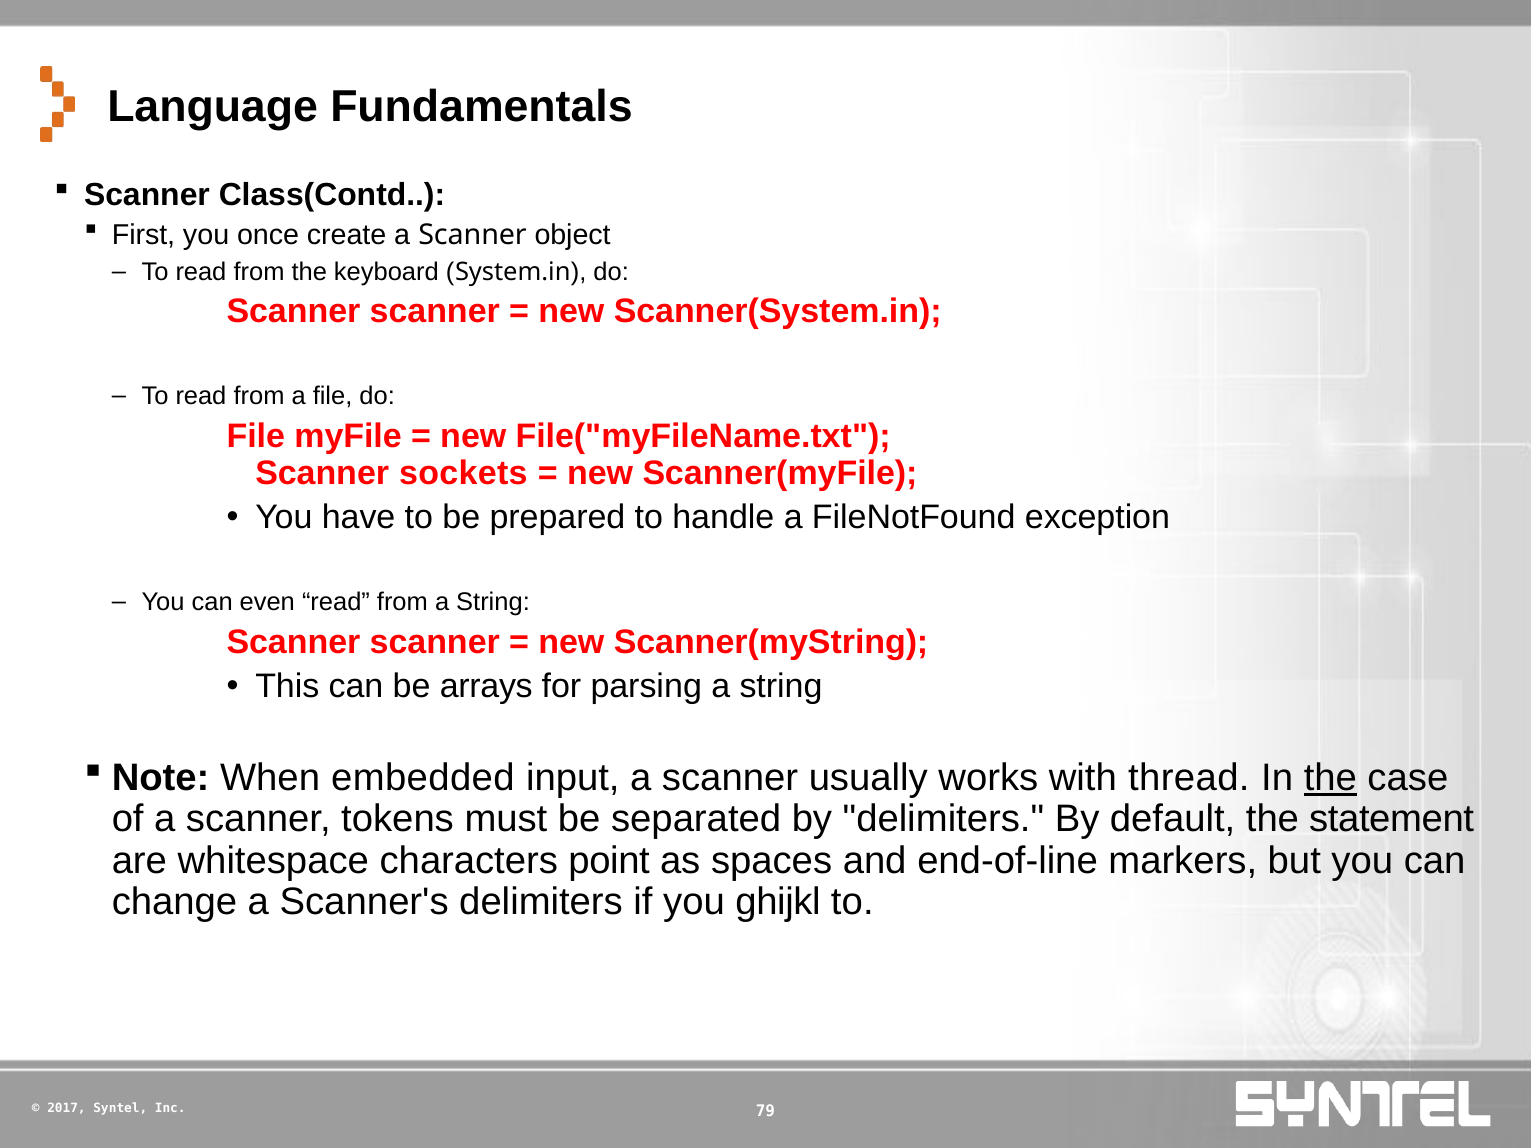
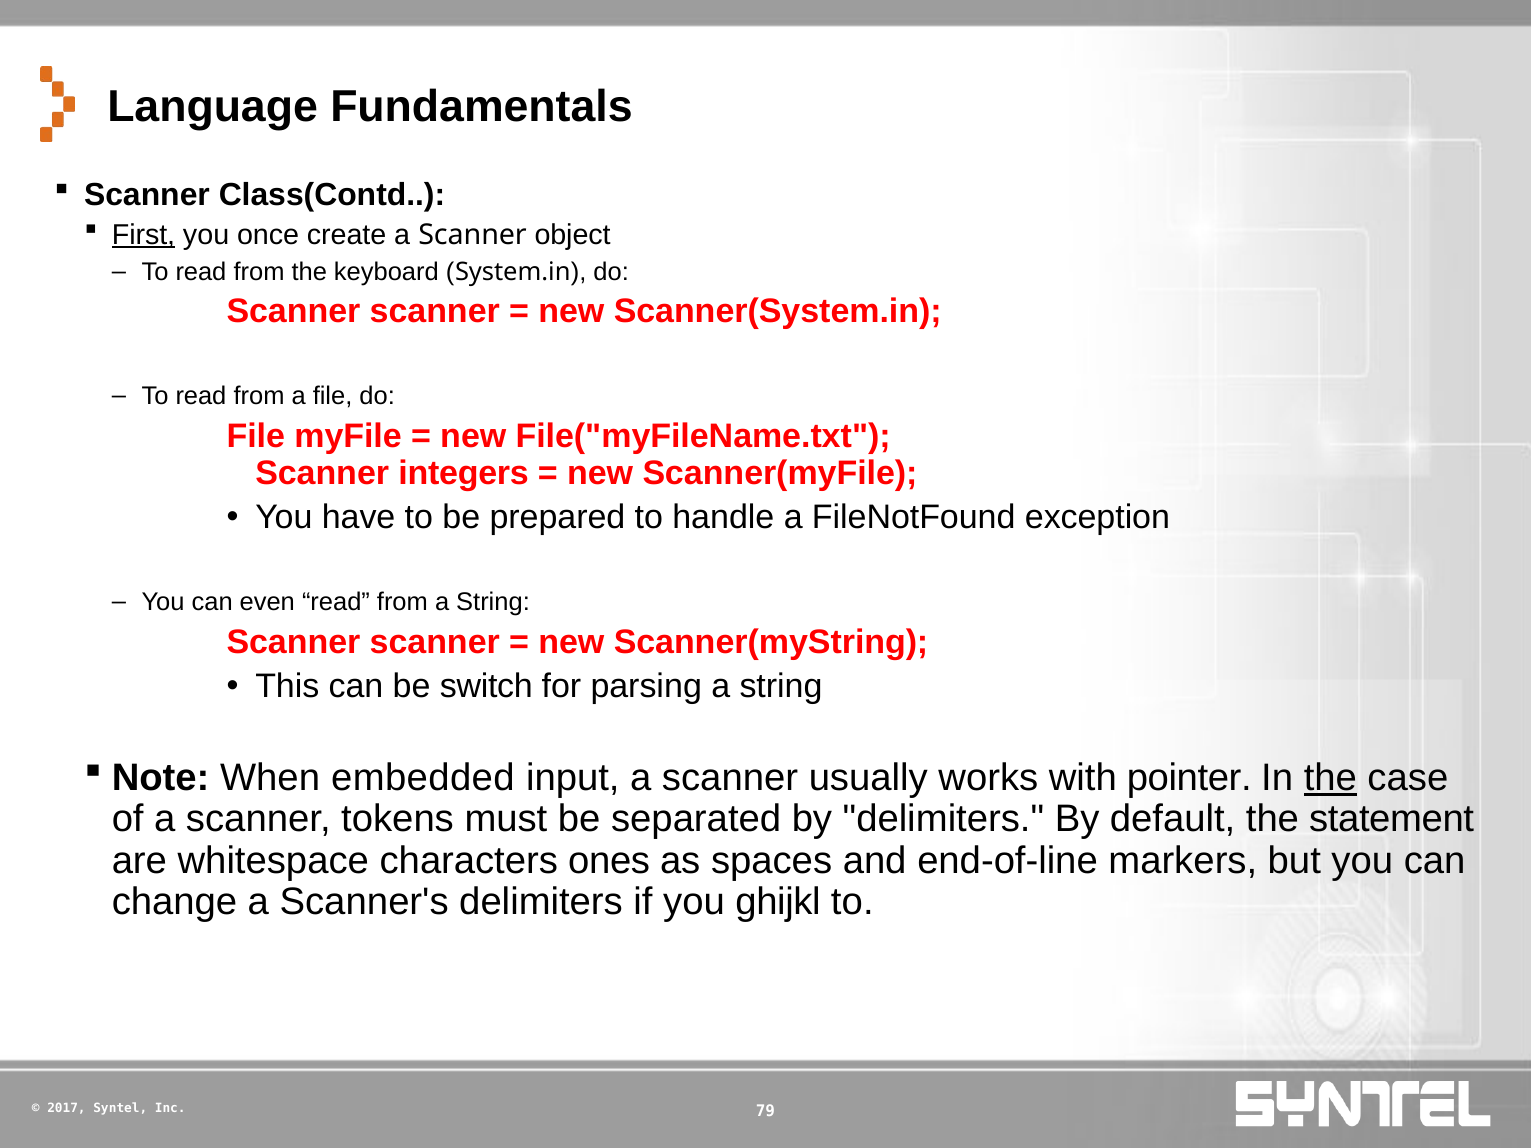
First underline: none -> present (144, 235)
sockets: sockets -> integers (464, 473)
arrays: arrays -> switch (486, 687)
thread: thread -> pointer (1189, 778)
point: point -> ones (609, 861)
